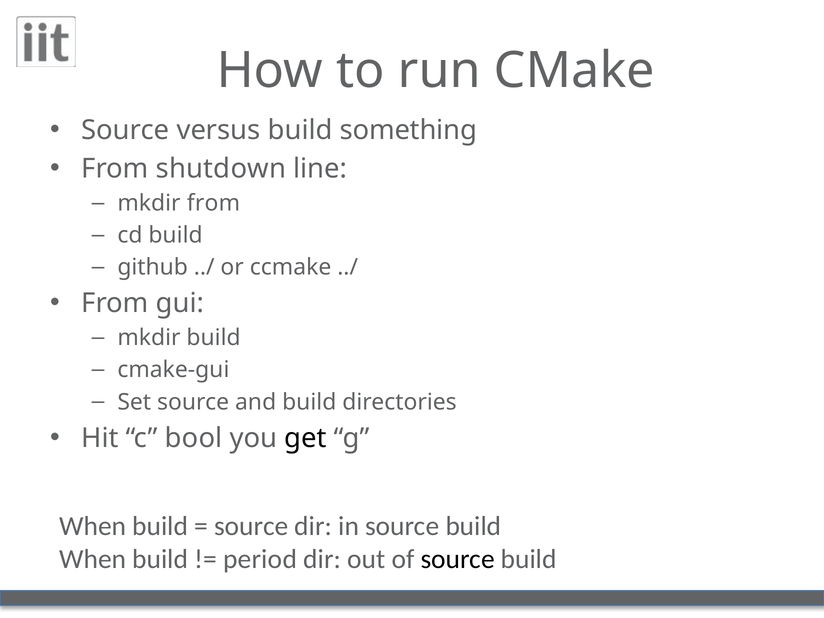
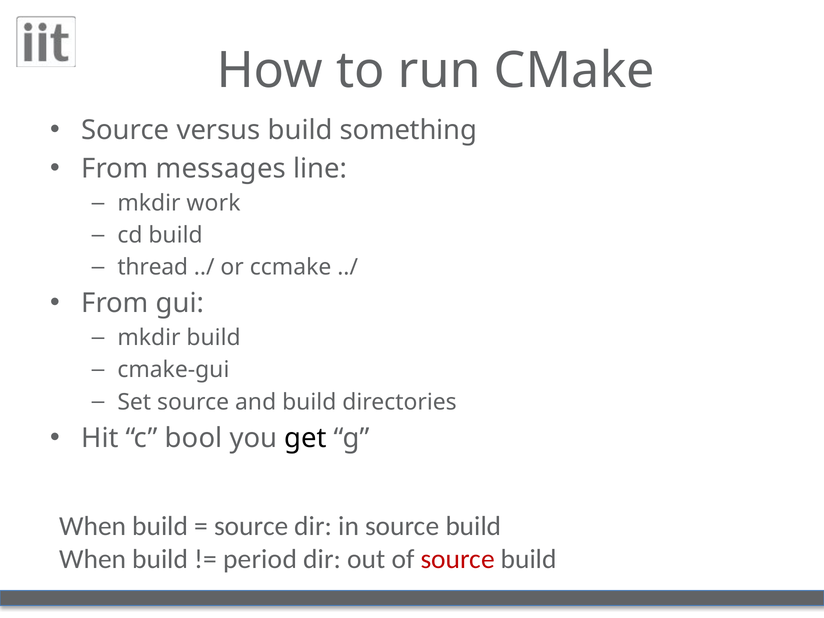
shutdown: shutdown -> messages (221, 169)
mkdir from: from -> work (213, 203)
github: github -> thread (153, 267)
source colour: black -> red (458, 559)
